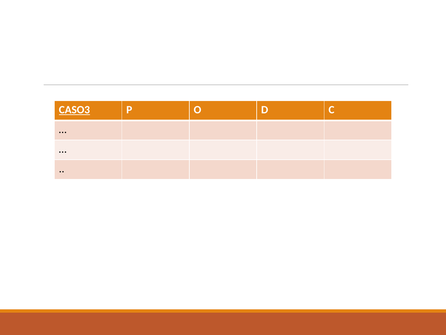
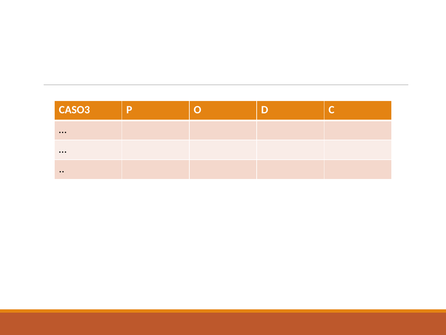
CASO3 underline: present -> none (74, 110)
